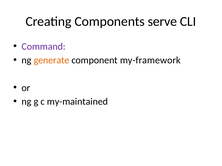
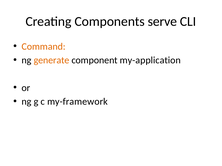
Command colour: purple -> orange (44, 47)
my-framework: my-framework -> my-application (150, 60)
my-maintained: my-maintained -> my-framework (77, 102)
